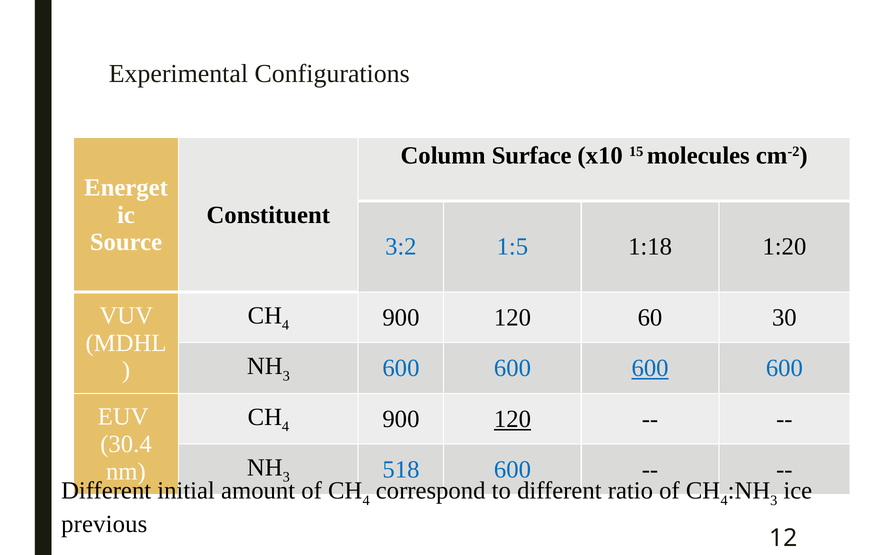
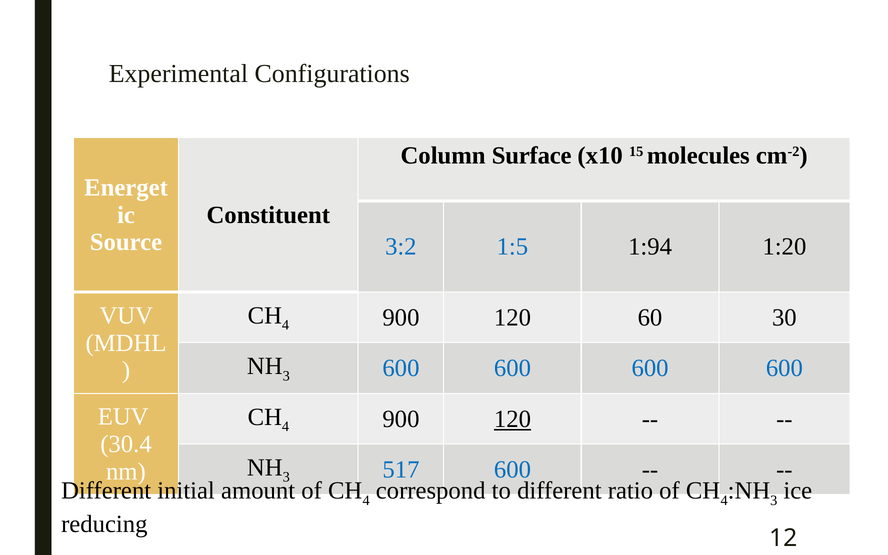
1:18: 1:18 -> 1:94 (650, 247)
600 underline: present -> none (650, 368)
518: 518 -> 517 (401, 470)
previous: previous -> reducing (104, 524)
